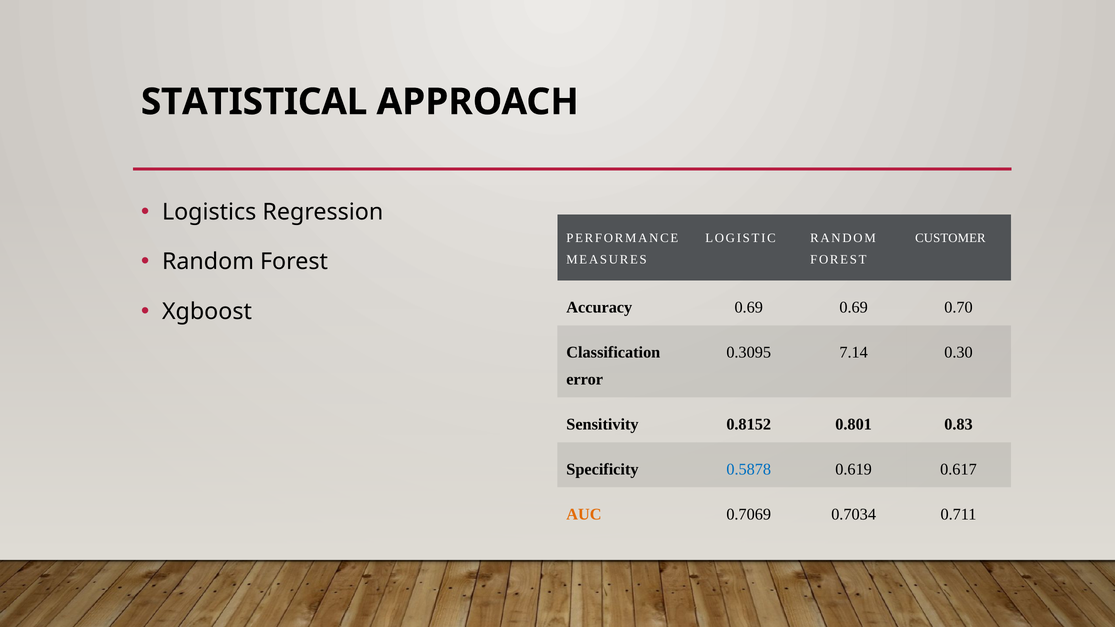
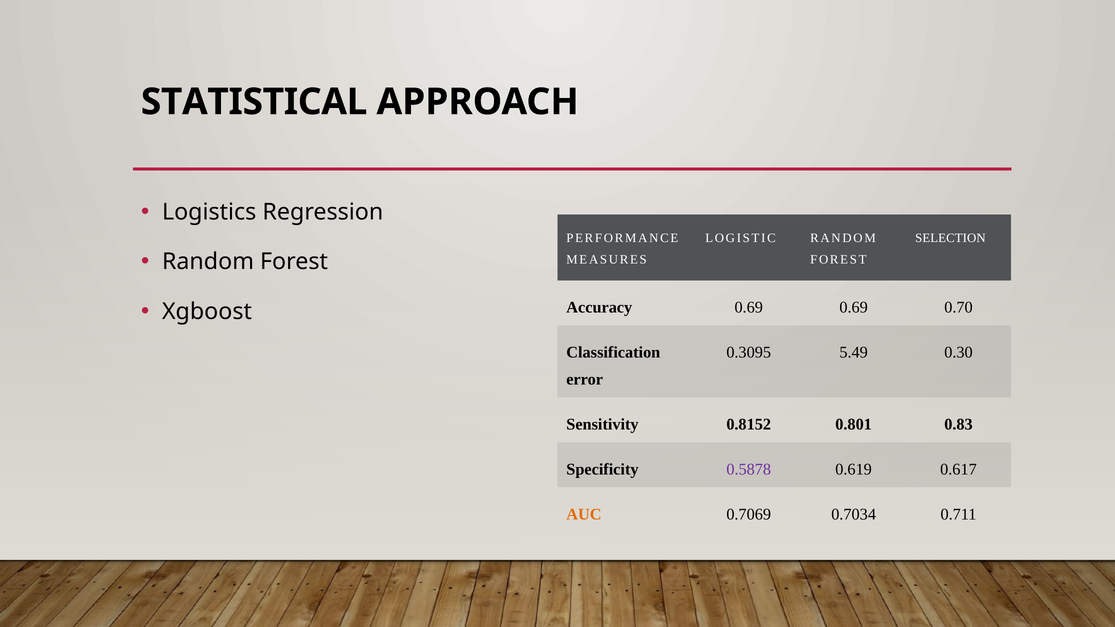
CUSTOMER: CUSTOMER -> SELECTION (950, 238)
7.14: 7.14 -> 5.49 (854, 353)
0.5878 colour: blue -> purple (749, 470)
